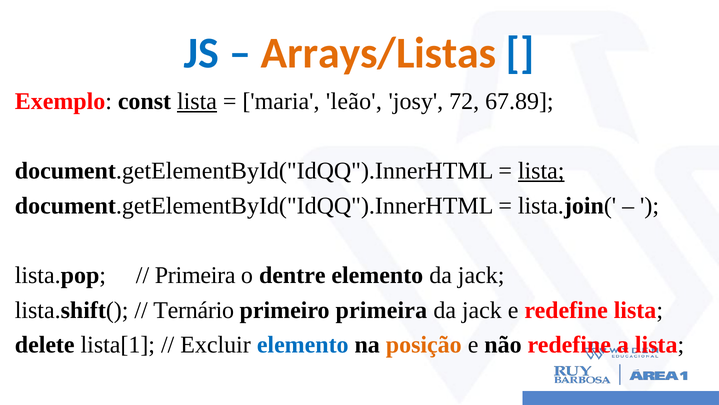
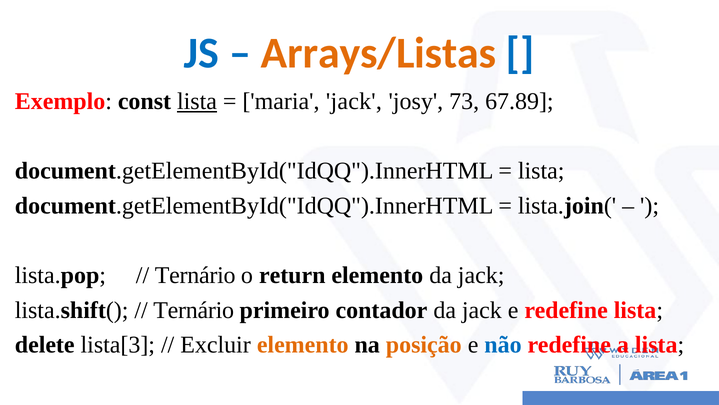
maria leão: leão -> jack (354, 101)
72: 72 -> 73 (464, 101)
lista underline: present -> none (541, 171)
Primeira: Primeira -> Ternário (195, 275)
dentre: dentre -> return (292, 275)
primeiro primeira: primeira -> contador (381, 310)
lista[1: lista[1 -> lista[3 (118, 345)
elemento colour: blue -> orange (303, 345)
não colour: black -> blue (503, 345)
